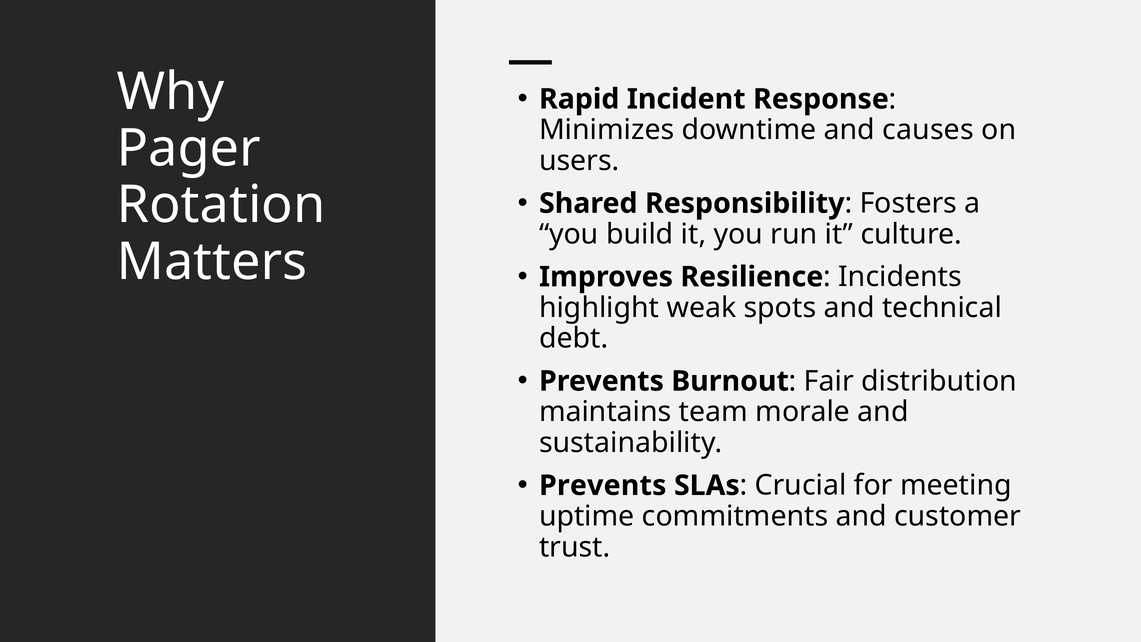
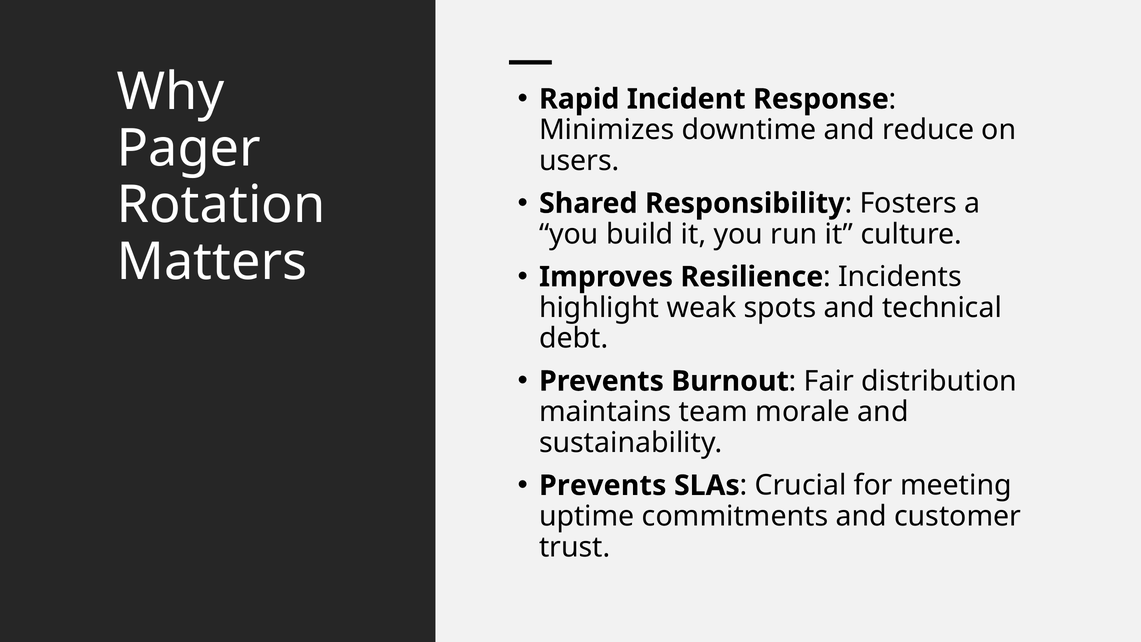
causes: causes -> reduce (928, 130)
